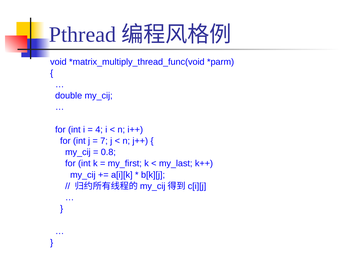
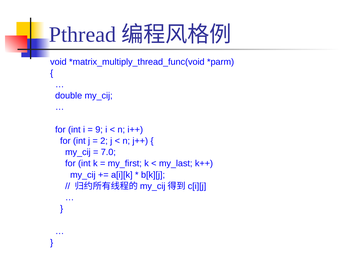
4: 4 -> 9 (99, 130)
7: 7 -> 2 (104, 141)
0.8: 0.8 -> 7.0 (108, 152)
